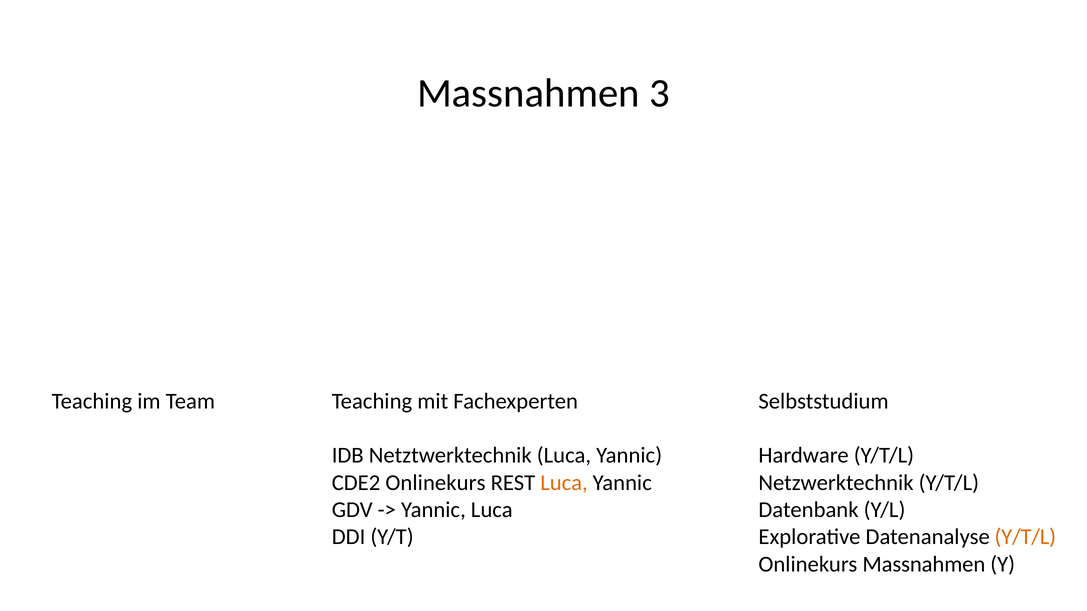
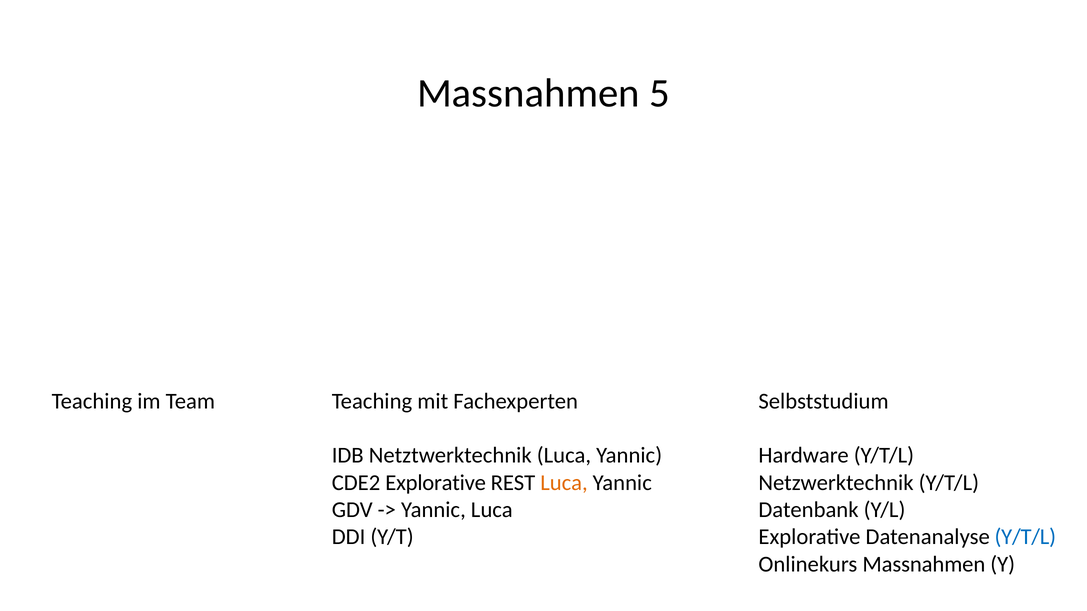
3: 3 -> 5 (659, 93)
CDE2 Onlinekurs: Onlinekurs -> Explorative (436, 483)
Y/T/L colour: orange -> blue (1025, 537)
